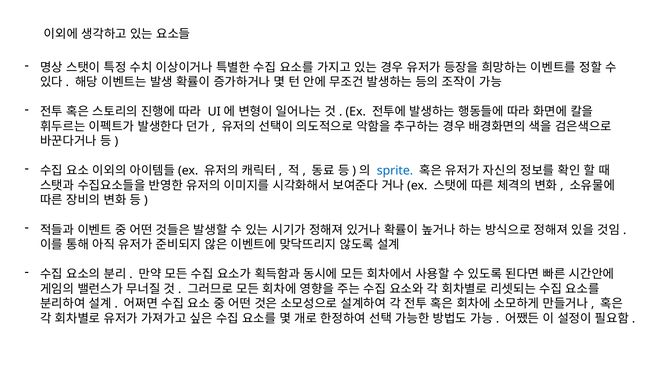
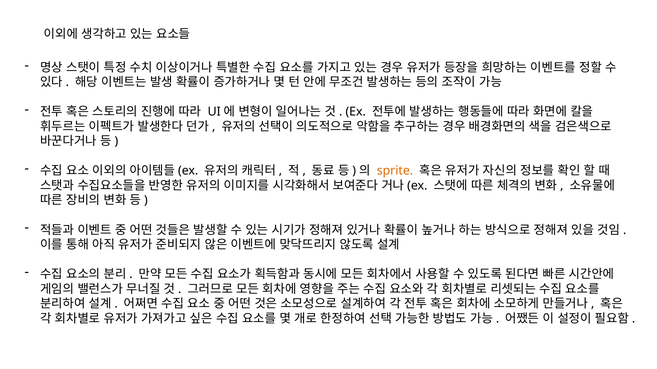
sprite colour: blue -> orange (395, 171)
